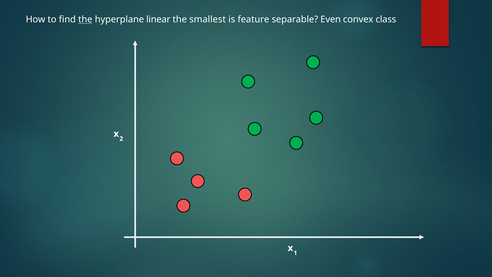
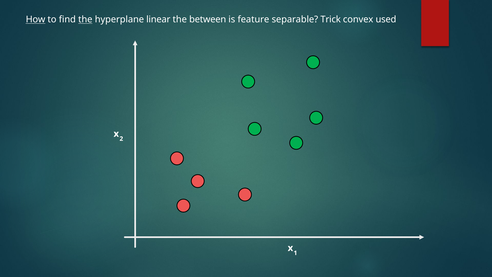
How underline: none -> present (36, 20)
smallest: smallest -> between (208, 20)
Even: Even -> Trick (331, 20)
class: class -> used (386, 20)
